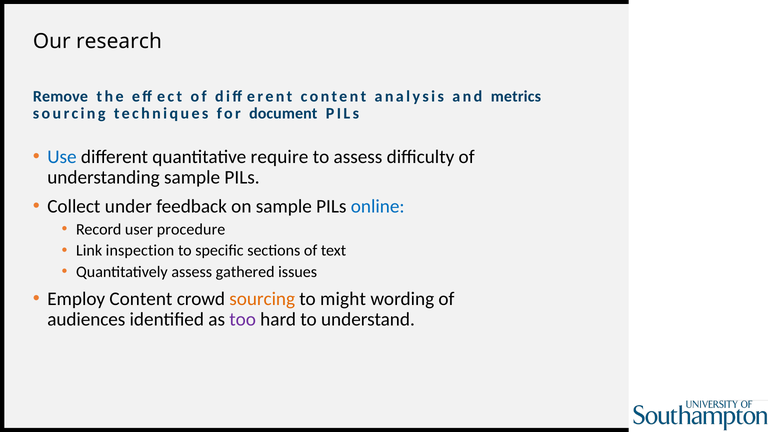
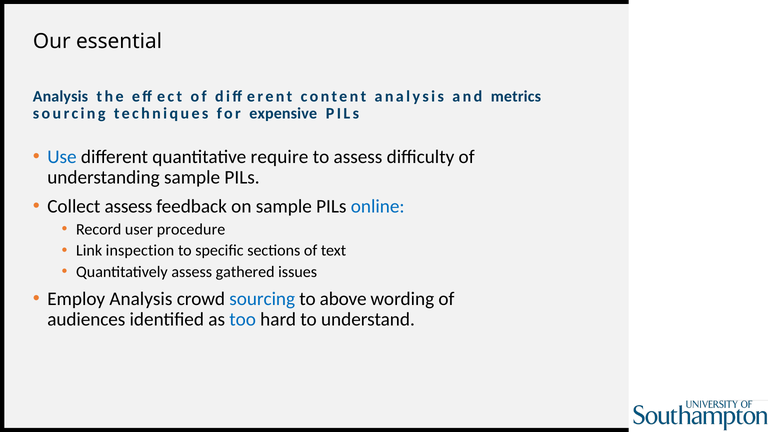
research: research -> essential (119, 41)
Remove: Remove -> Analysis (60, 96)
document: document -> expensive (283, 114)
Collect under: under -> assess (128, 206)
Employ Content: Content -> Analysis (141, 299)
sourcing colour: orange -> blue (262, 299)
might: might -> above (343, 299)
too colour: purple -> blue (243, 320)
